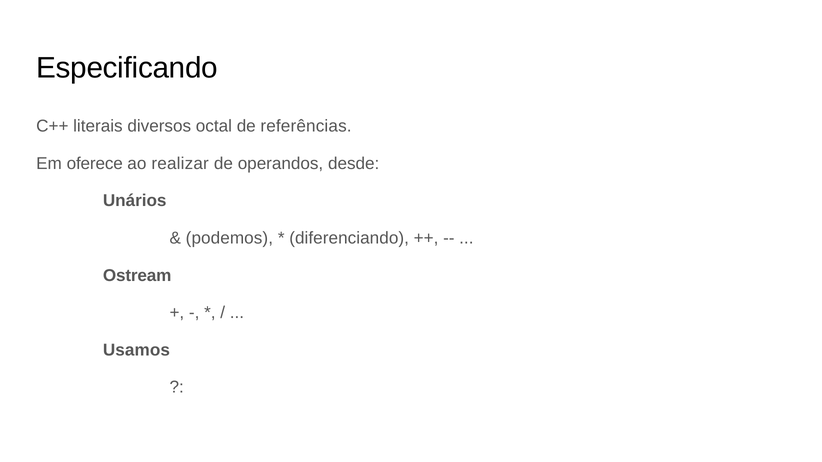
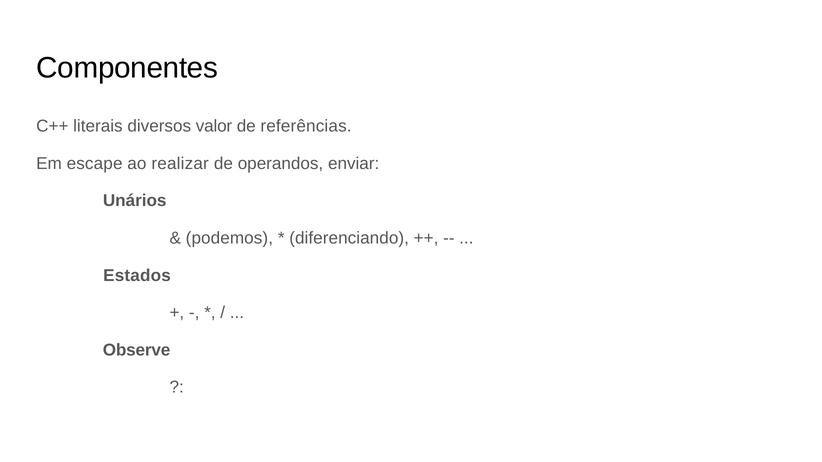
Especificando: Especificando -> Componentes (127, 68)
octal: octal -> valor (214, 126)
oferece: oferece -> escape (95, 164)
desde: desde -> enviar (354, 164)
Ostream: Ostream -> Estados (137, 276)
Usamos: Usamos -> Observe (137, 350)
